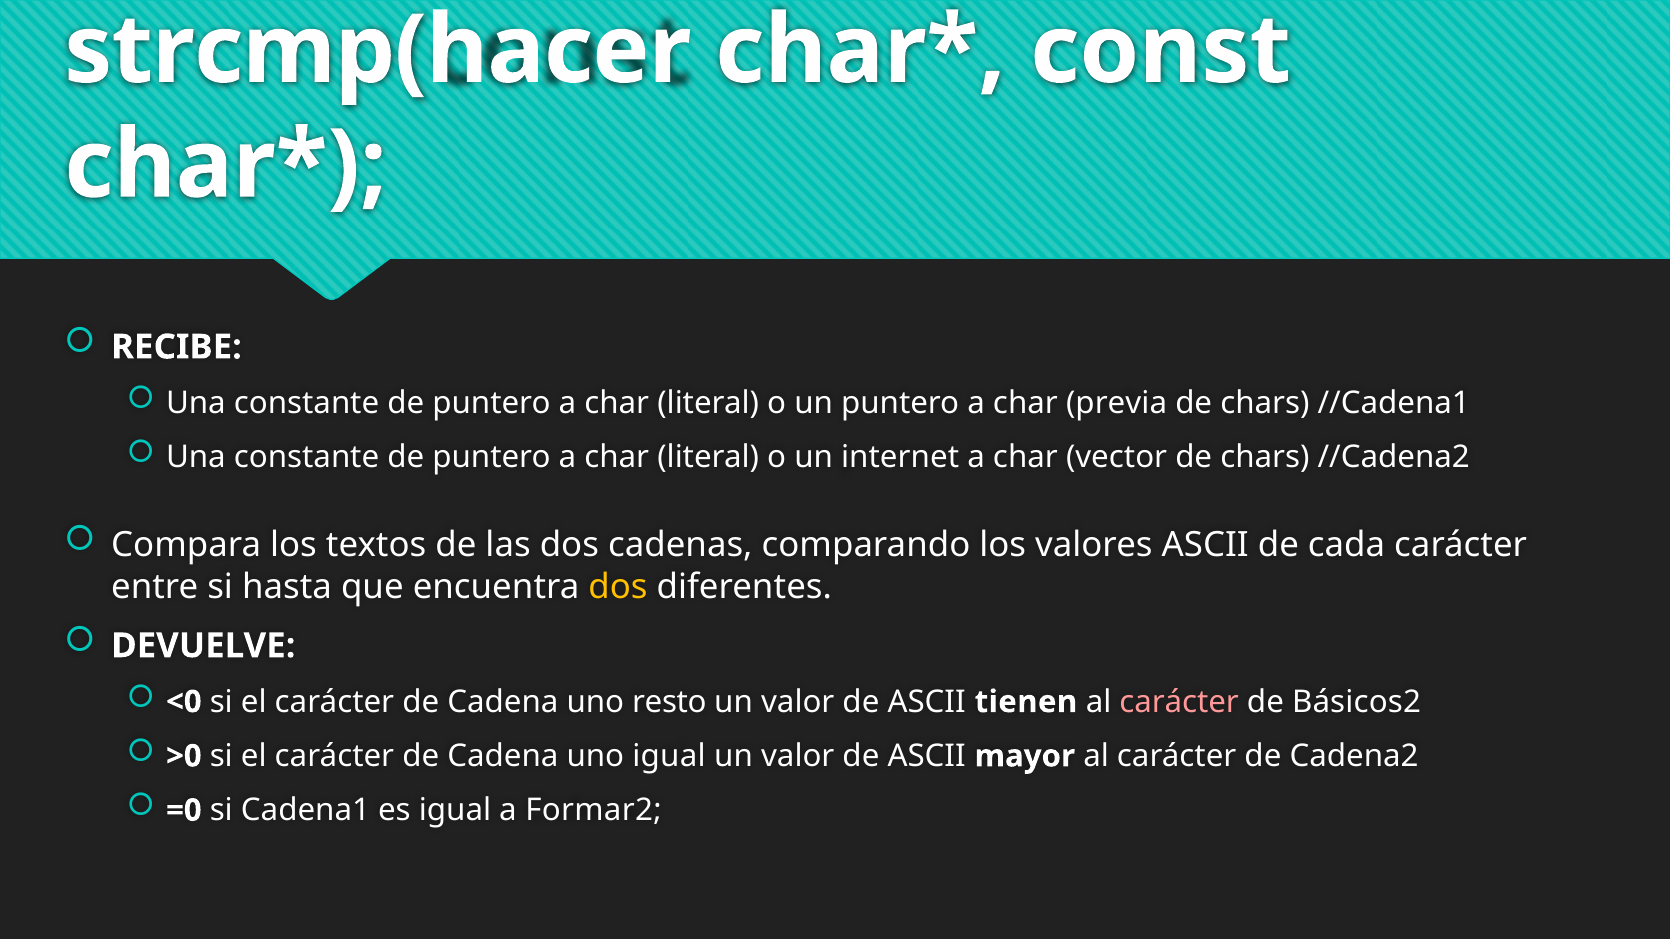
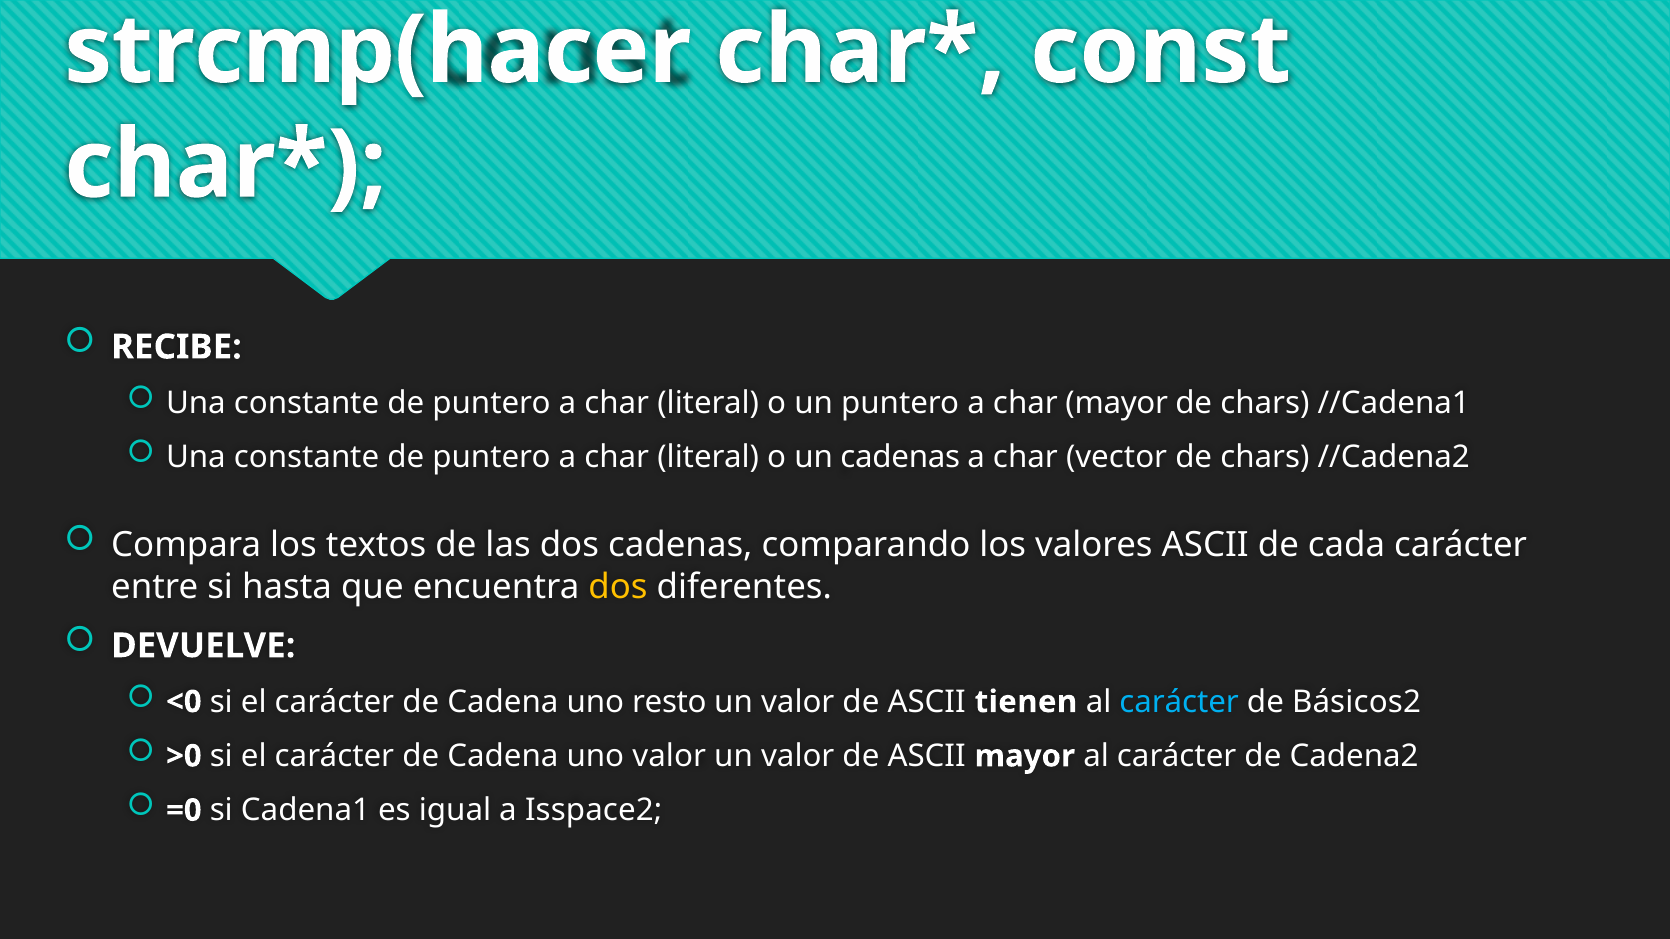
char previa: previa -> mayor (1117, 403)
un internet: internet -> cadenas (900, 458)
carácter colour: pink -> light blue (1179, 702)
uno igual: igual -> valor (669, 756)
Formar2: Formar2 -> Isspace2 (594, 811)
